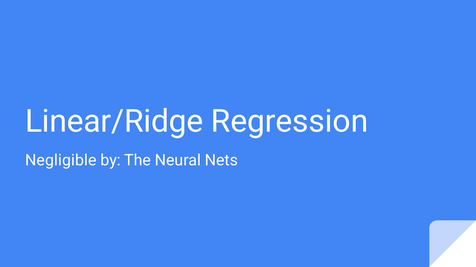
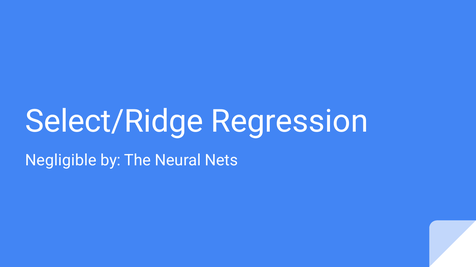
Linear/Ridge: Linear/Ridge -> Select/Ridge (114, 122)
